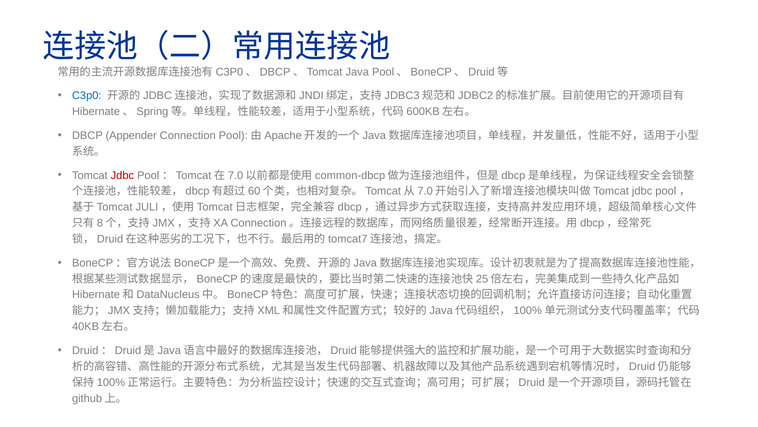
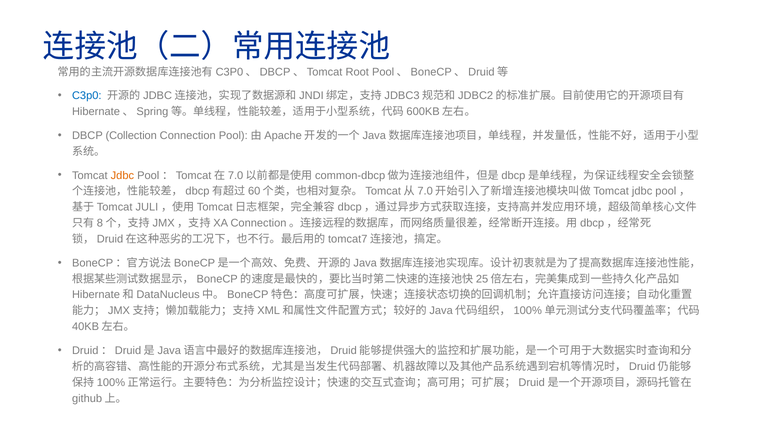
Java: Java -> Root (357, 72)
Appender: Appender -> Collection (131, 135)
Jdbc colour: red -> orange (122, 175)
